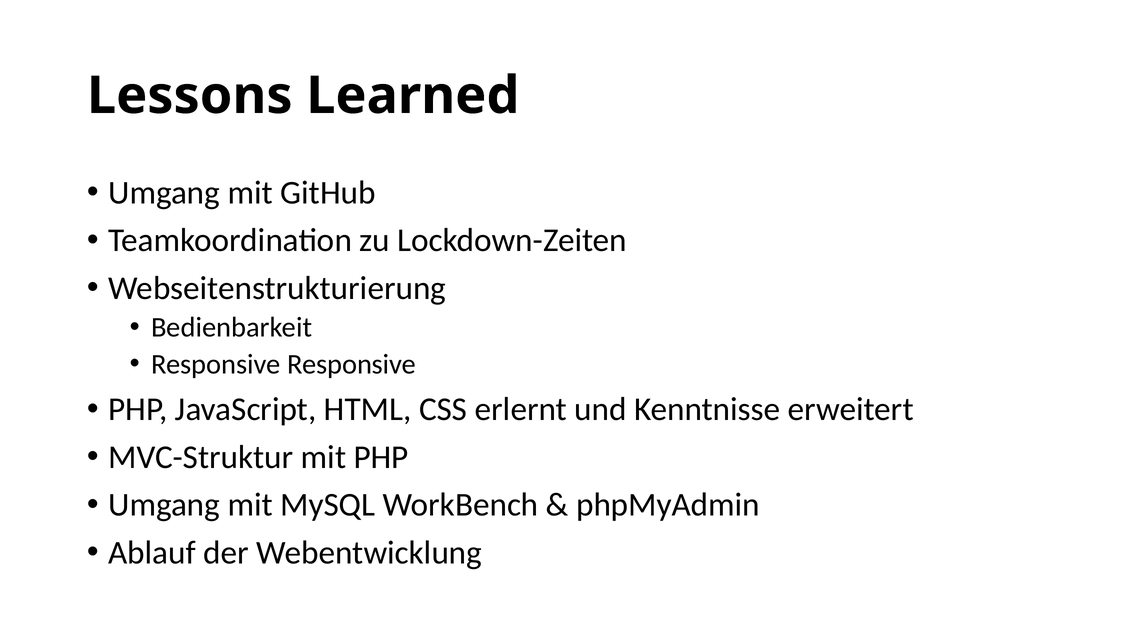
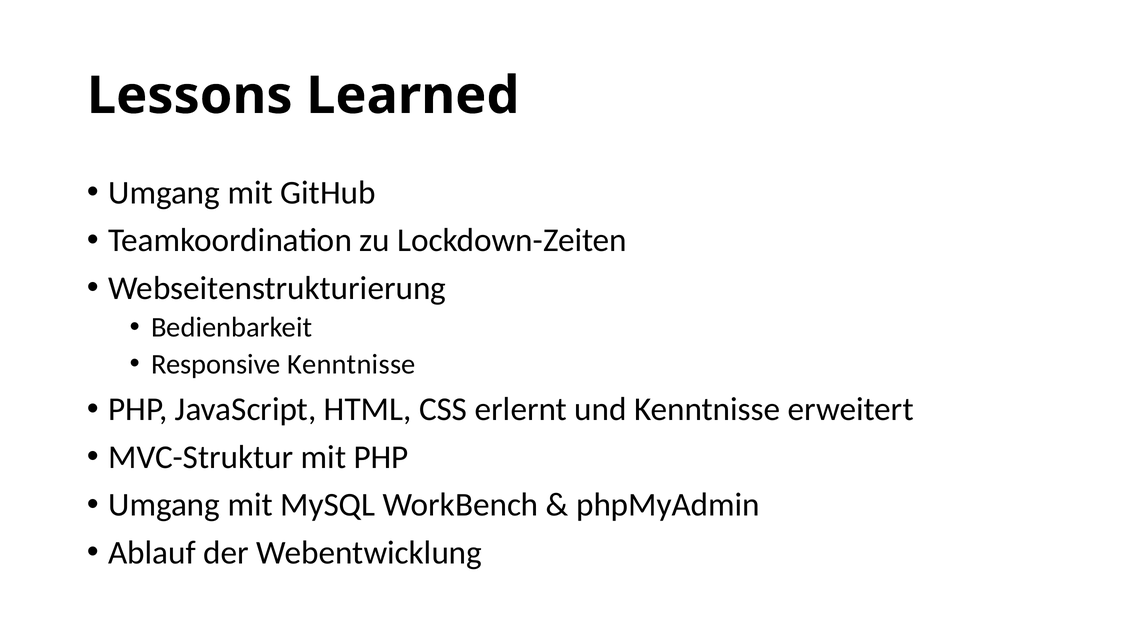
Responsive Responsive: Responsive -> Kenntnisse (351, 364)
